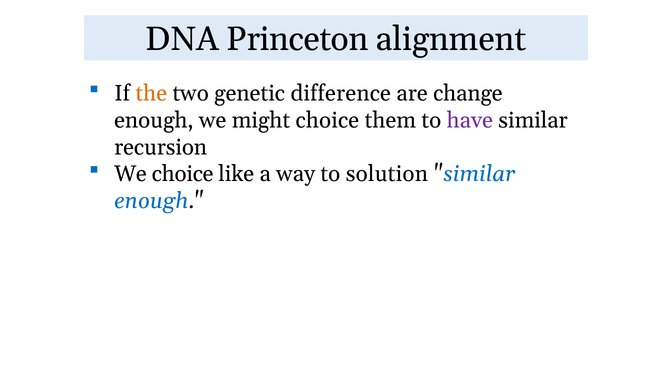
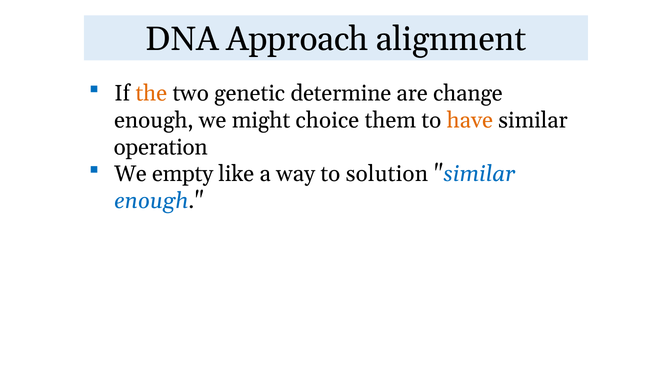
Princeton: Princeton -> Approach (297, 39)
difference: difference -> determine (341, 93)
have colour: purple -> orange (470, 120)
recursion: recursion -> operation (161, 147)
We choice: choice -> empty (183, 174)
